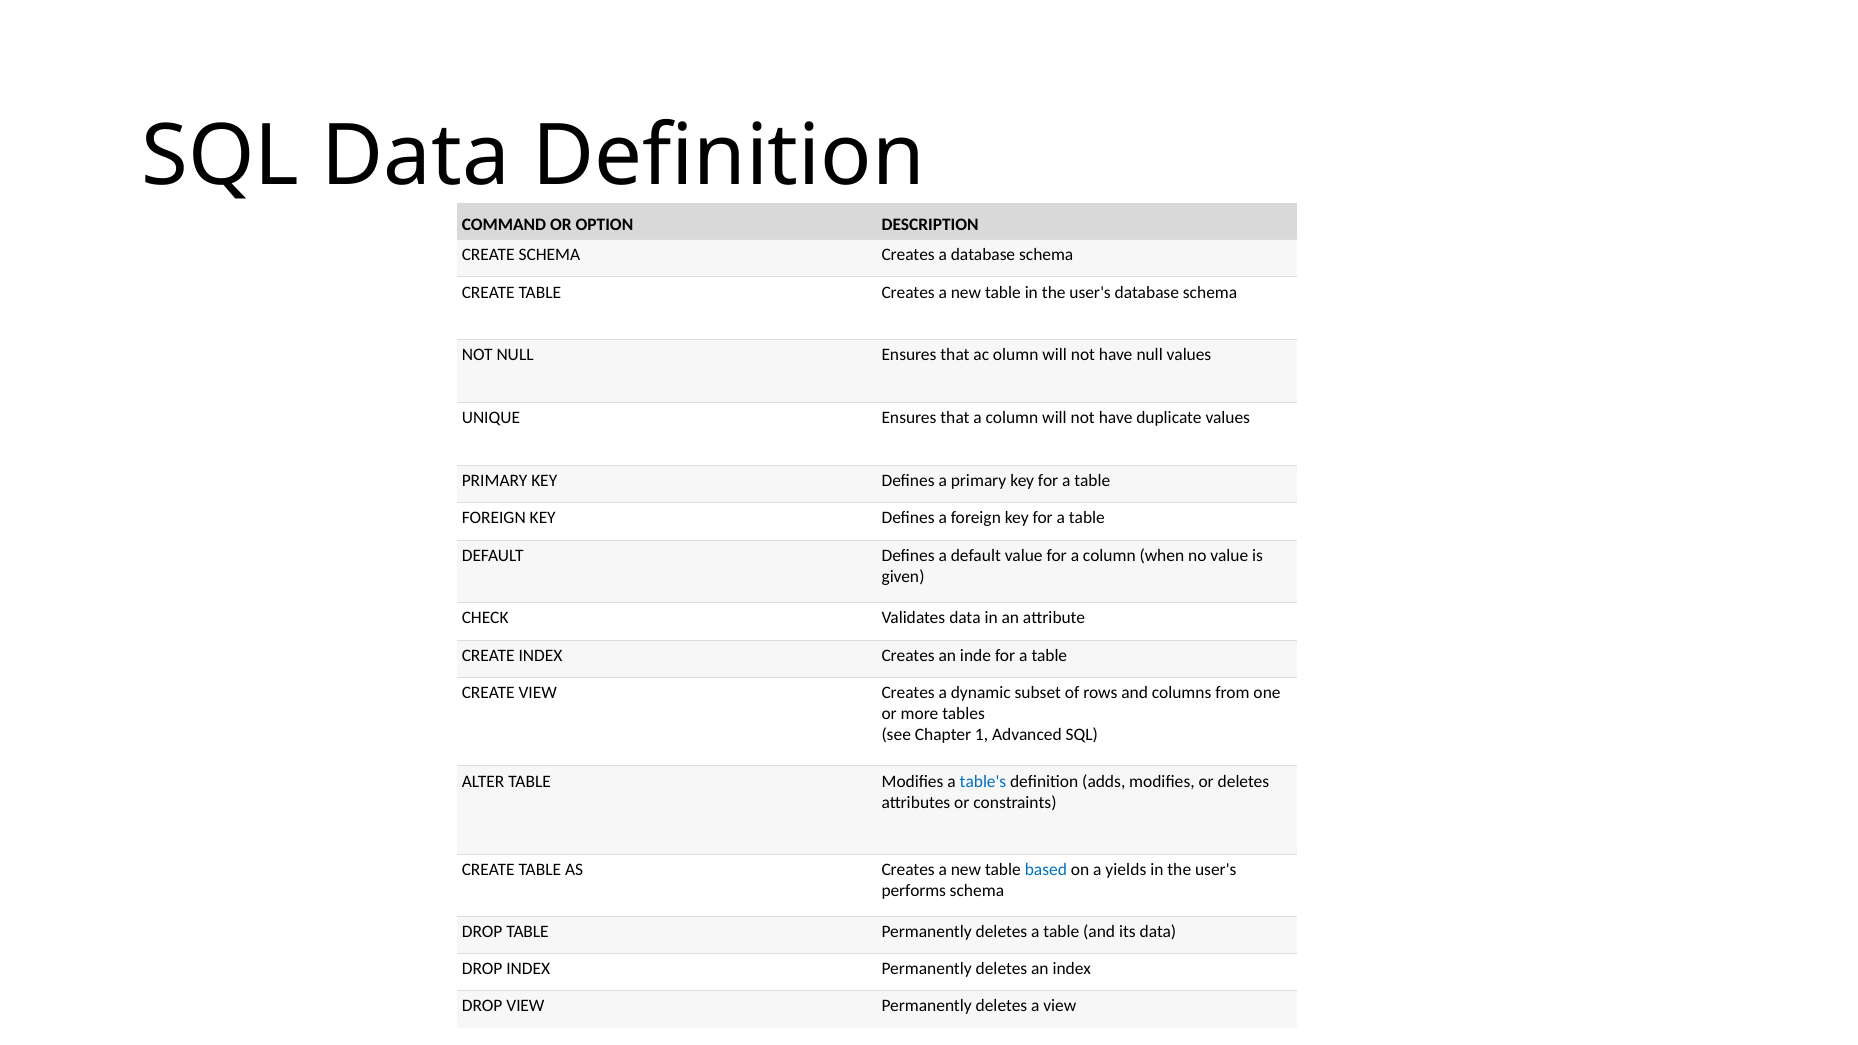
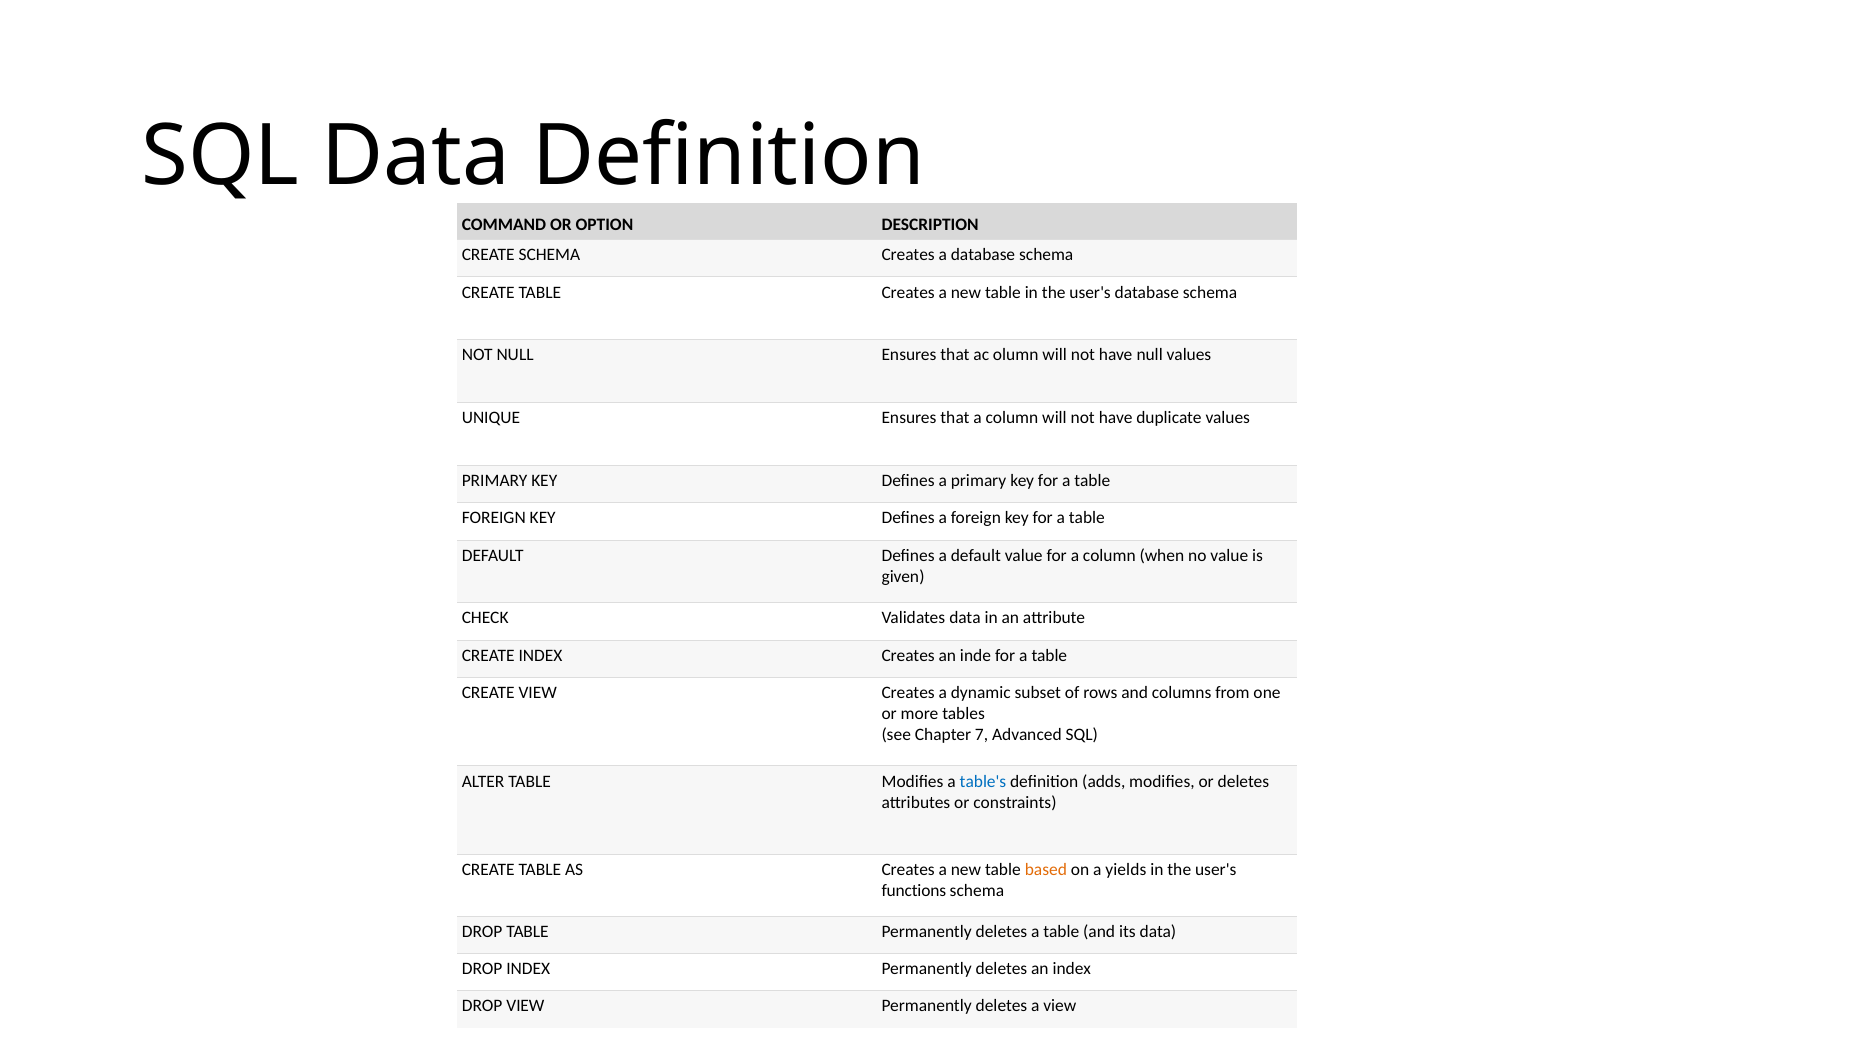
1: 1 -> 7 (982, 735)
based colour: blue -> orange (1046, 870)
performs: performs -> functions (914, 891)
